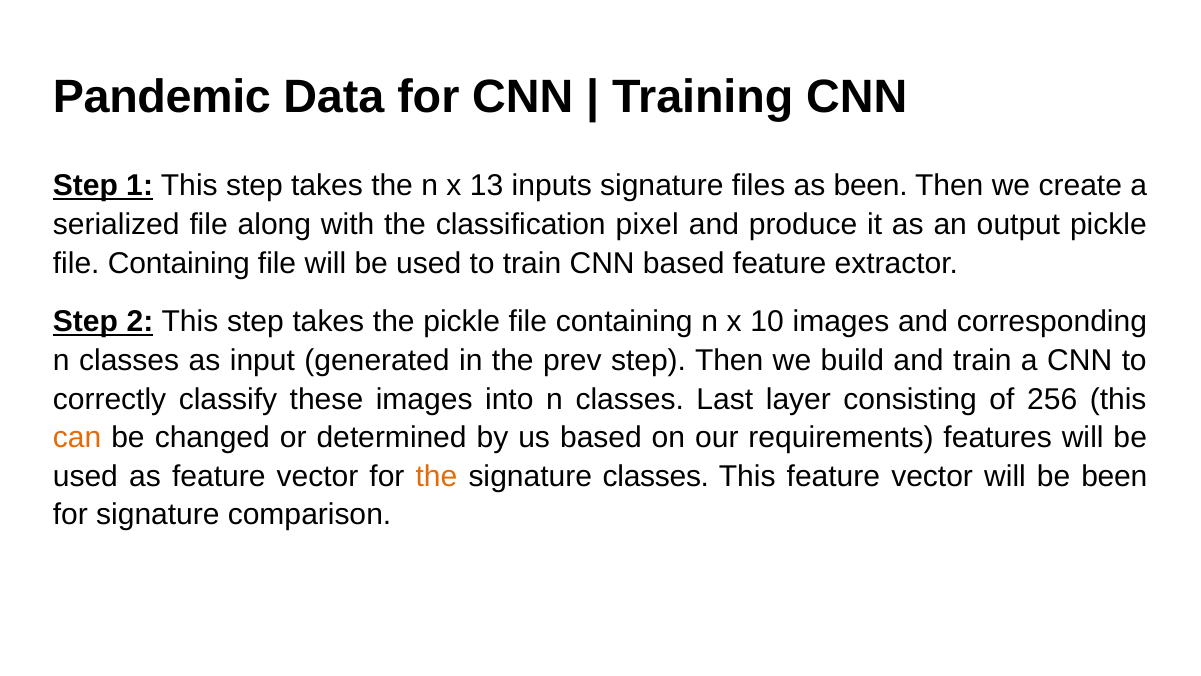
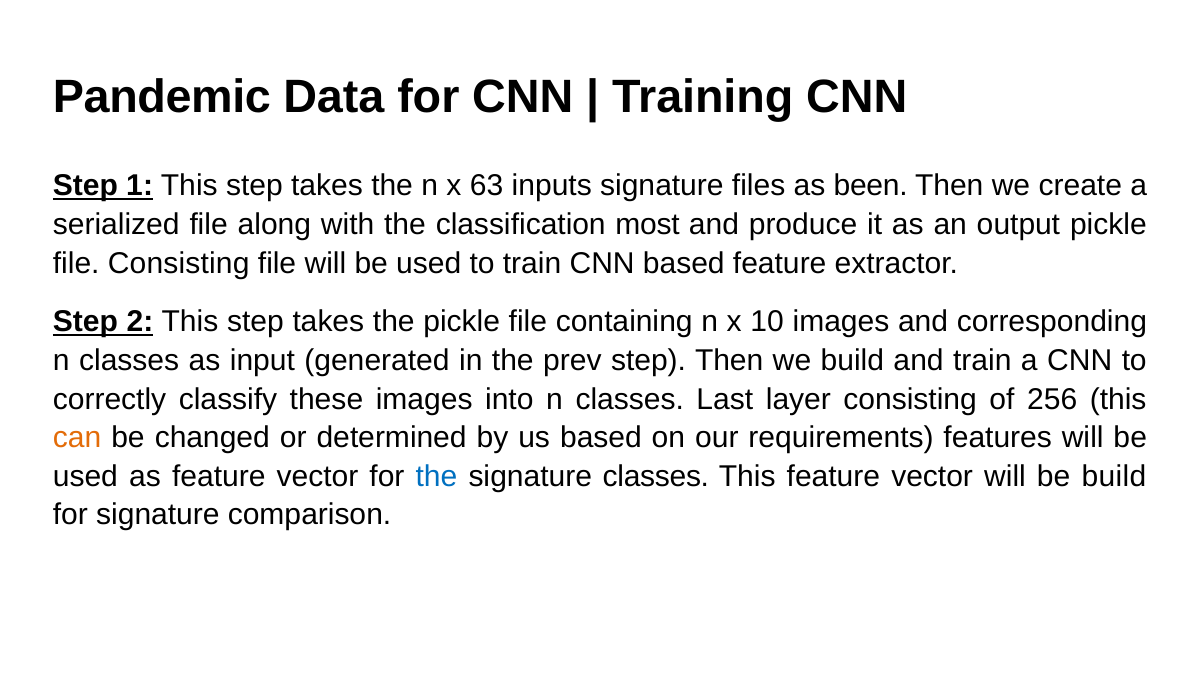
13: 13 -> 63 (487, 186)
pixel: pixel -> most (648, 224)
Containing: Containing -> Consisting (179, 263)
the colour: orange -> blue (437, 476)
be been: been -> build (1114, 476)
